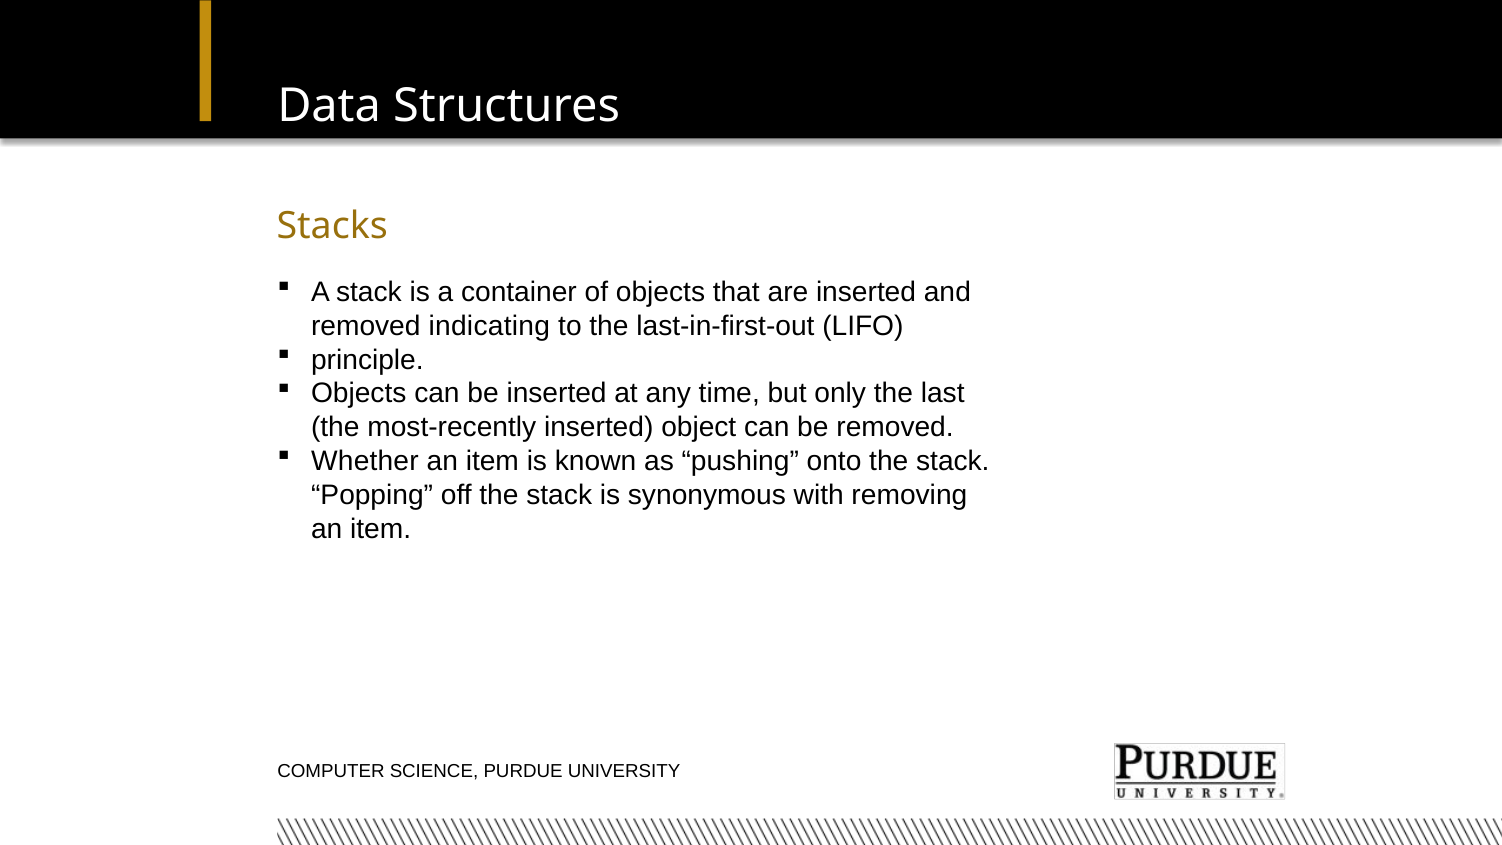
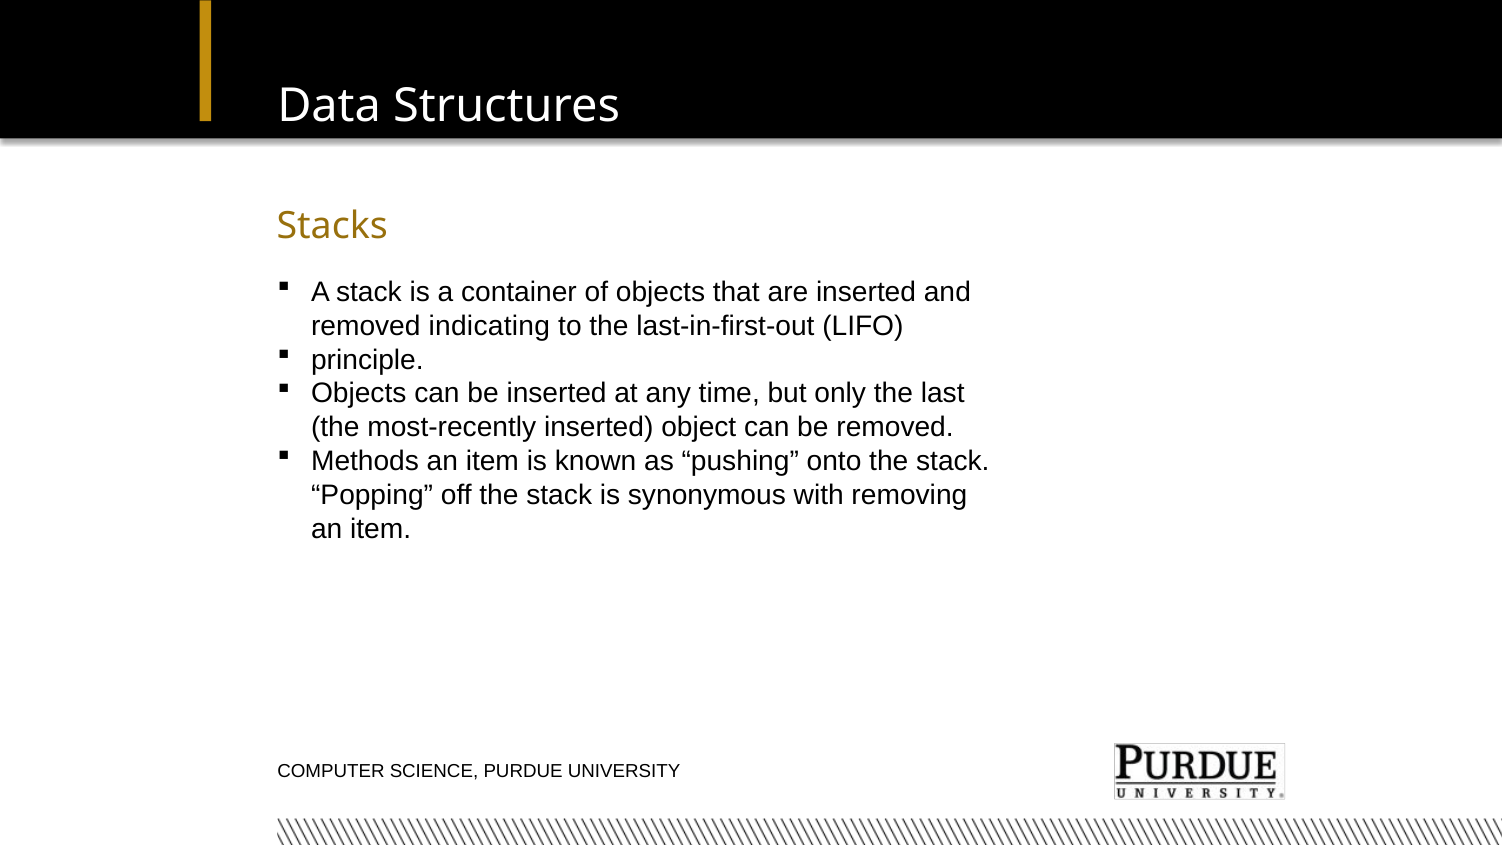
Whether: Whether -> Methods (365, 461)
